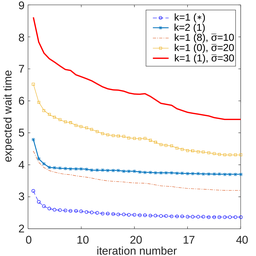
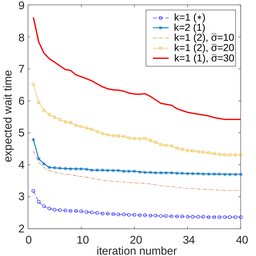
8: 8 -> 2 (201, 37)
0: 0 -> 2 (201, 48)
17: 17 -> 34 (189, 240)
